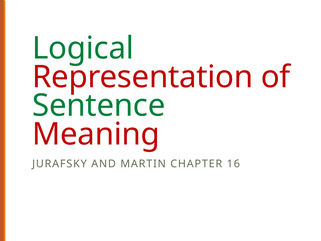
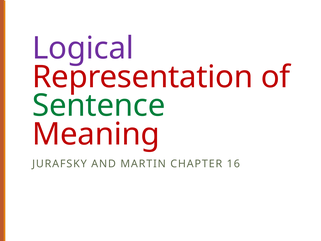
Logical colour: green -> purple (83, 48)
